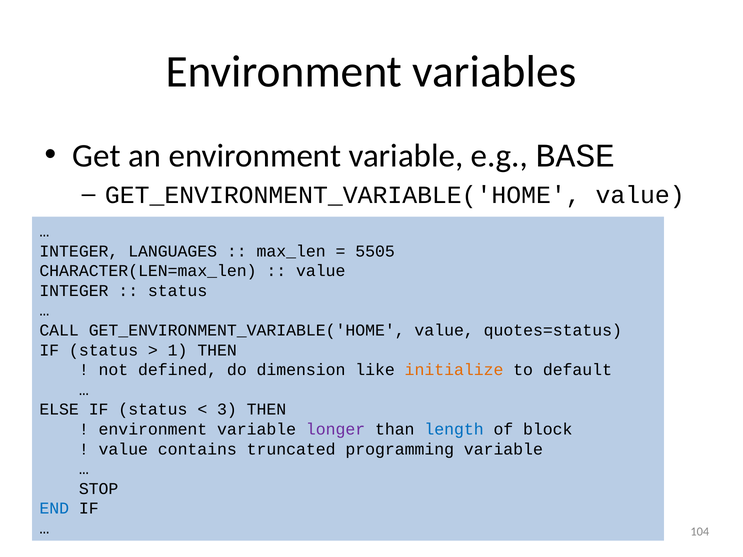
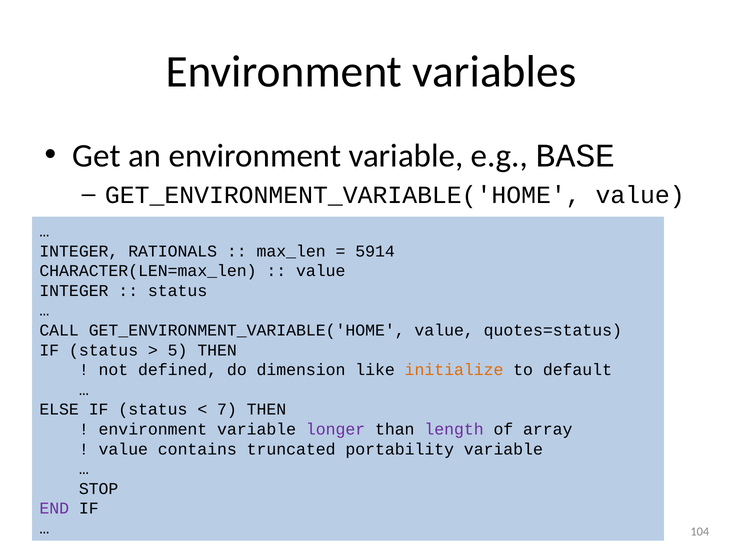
LANGUAGES: LANGUAGES -> RATIONALS (173, 251)
5505: 5505 -> 5914 (375, 251)
1: 1 -> 5 (178, 350)
3: 3 -> 7 (227, 410)
length colour: blue -> purple (454, 429)
block: block -> array (548, 429)
programming: programming -> portability (400, 449)
END colour: blue -> purple (54, 509)
